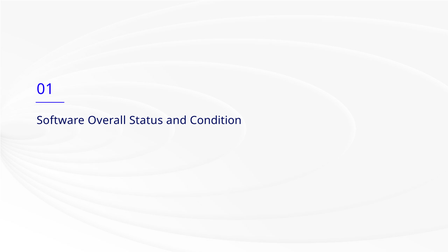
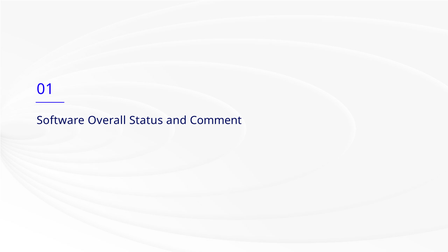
Condition: Condition -> Comment (216, 121)
